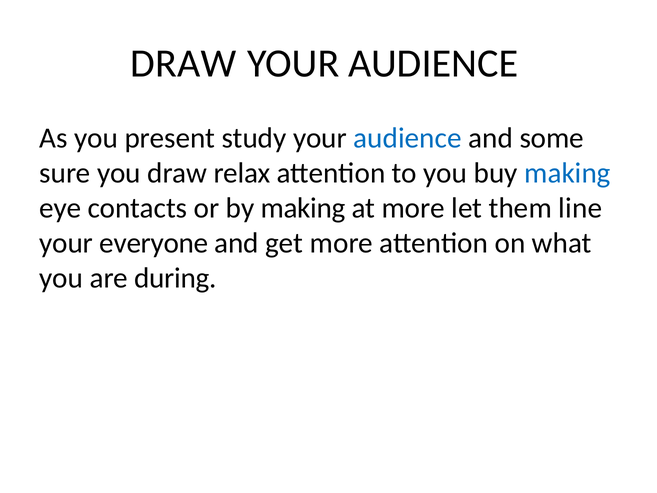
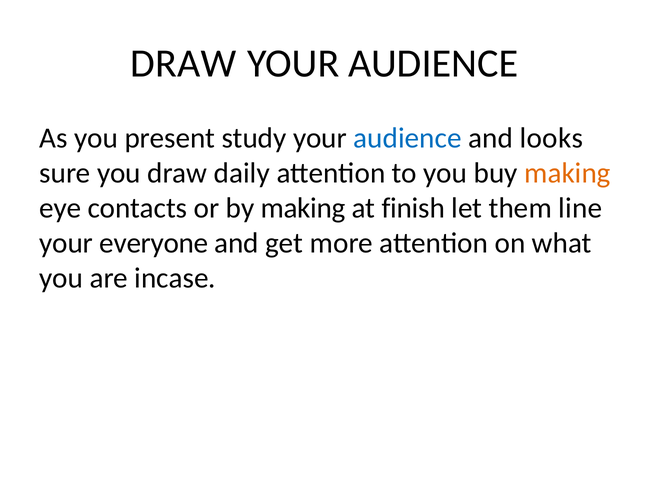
some: some -> looks (551, 138)
relax: relax -> daily (242, 173)
making colour: blue -> orange (567, 173)
at more: more -> finish (413, 208)
during: during -> incase (175, 278)
